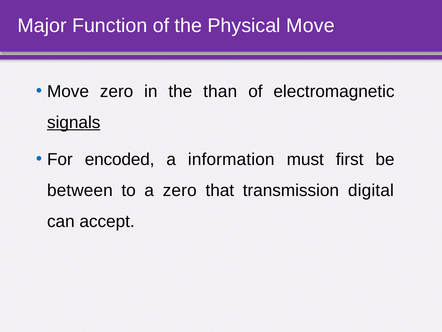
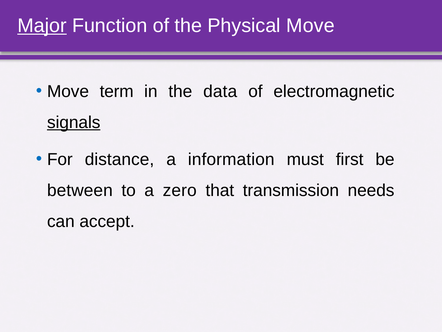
Major underline: none -> present (42, 26)
Move zero: zero -> term (117, 91)
than: than -> data (220, 91)
encoded: encoded -> distance (119, 159)
digital: digital -> needs (371, 190)
